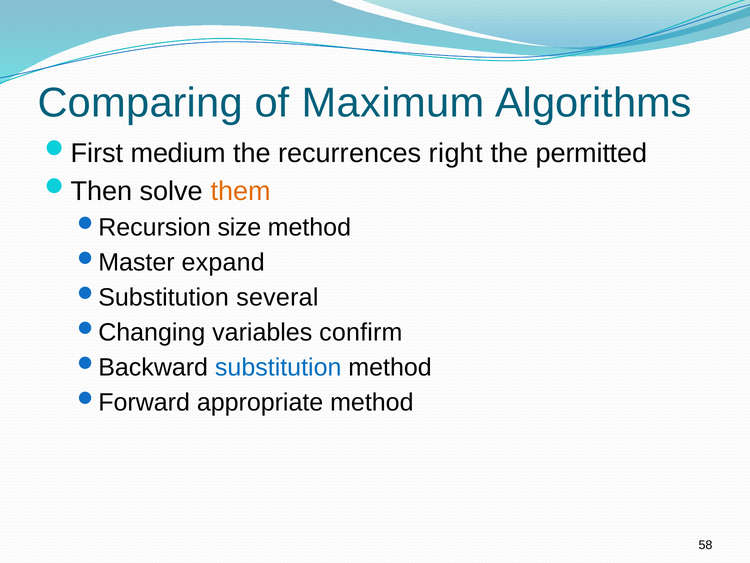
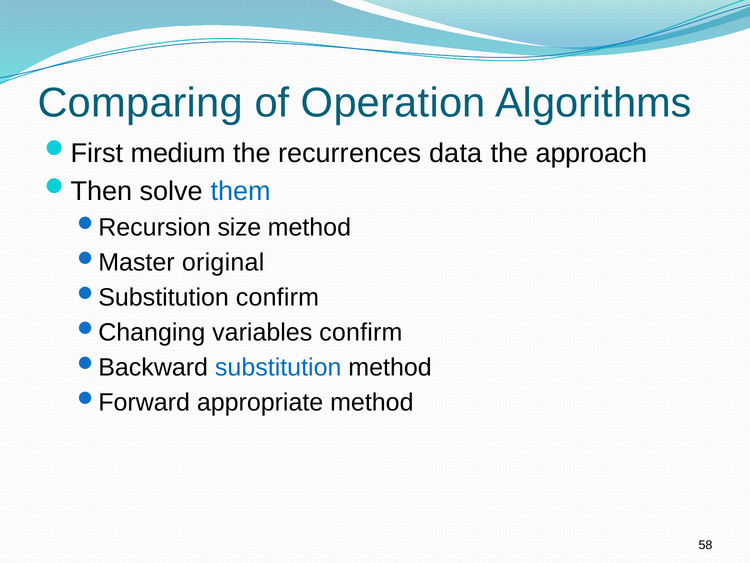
Maximum: Maximum -> Operation (393, 103)
right: right -> data (456, 153)
permitted: permitted -> approach (592, 153)
them colour: orange -> blue (241, 191)
expand: expand -> original (223, 262)
several: several -> confirm (277, 297)
